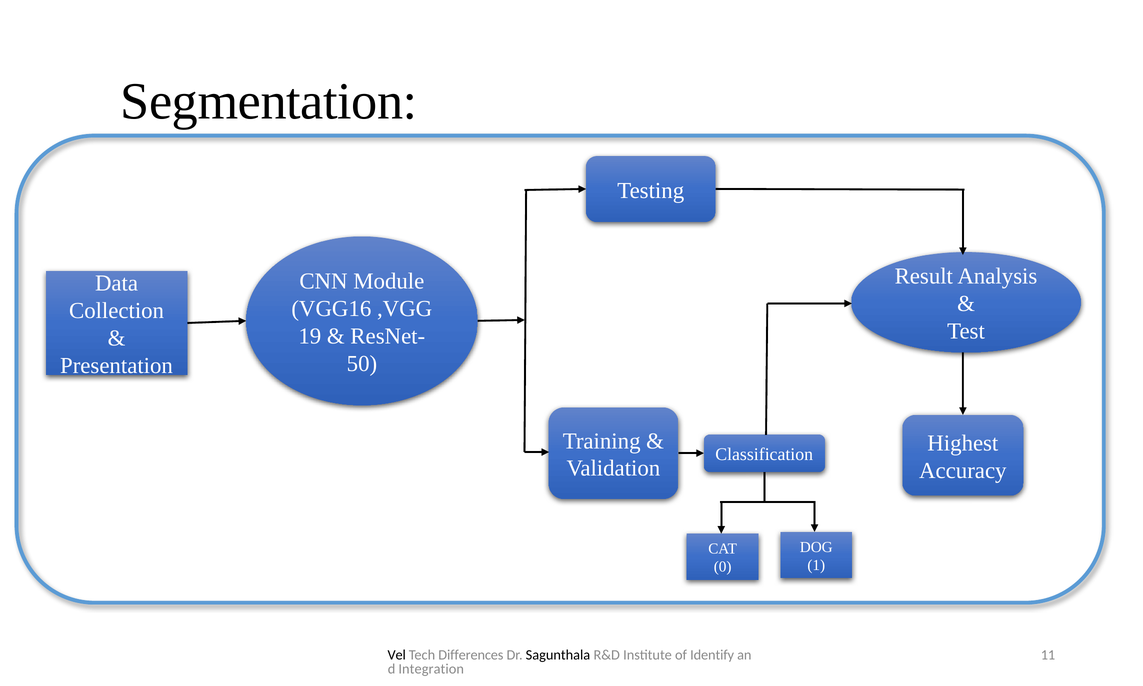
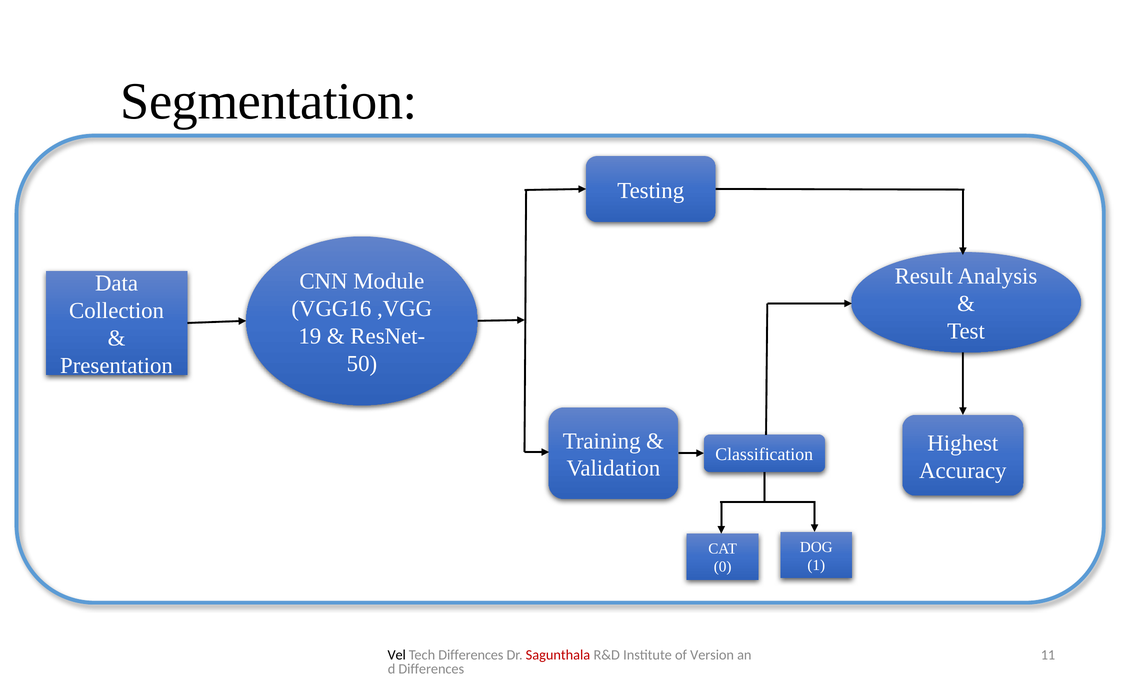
Sagunthala colour: black -> red (558, 655)
Identify: Identify -> Version (712, 655)
Integration: Integration -> Differences (431, 669)
